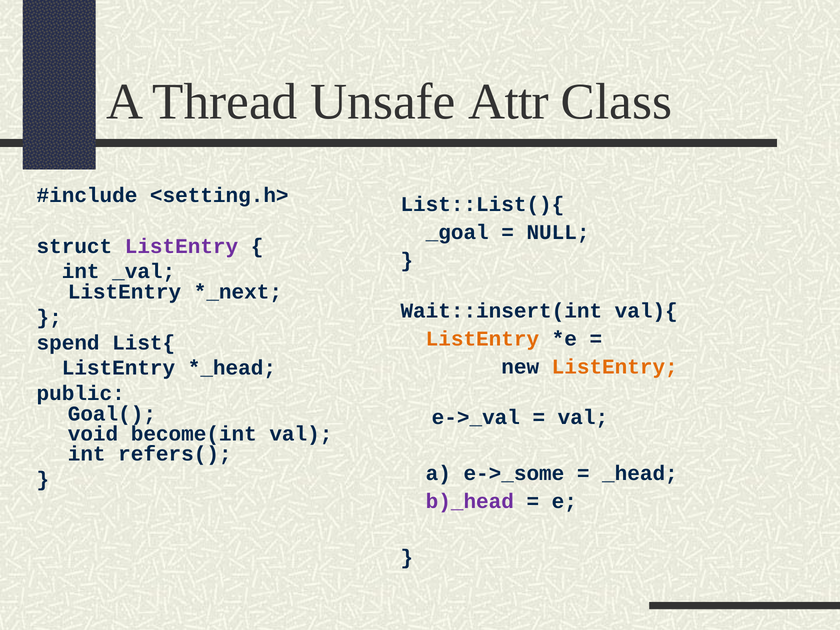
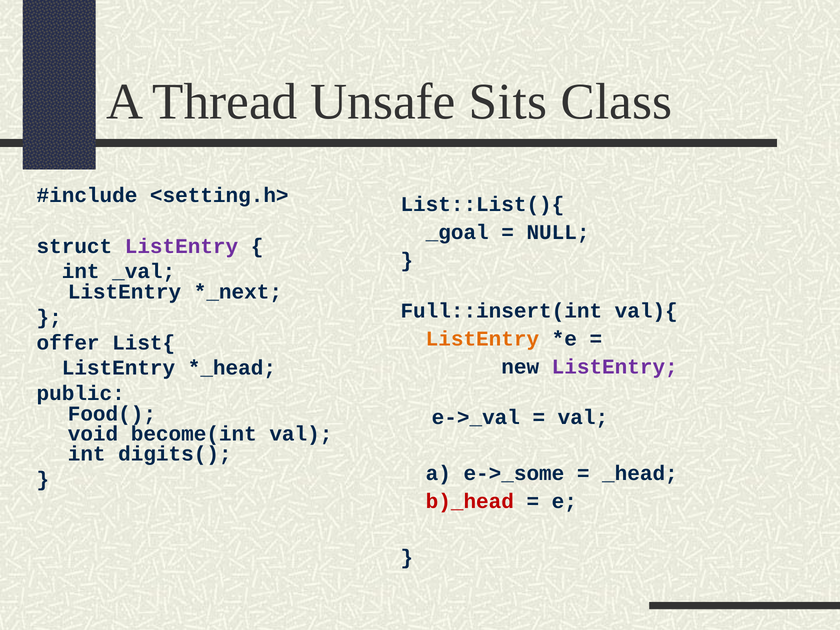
Attr: Attr -> Sits (508, 102)
Wait::insert(int: Wait::insert(int -> Full::insert(int (501, 311)
spend: spend -> offer (68, 343)
ListEntry colour: orange -> purple (615, 367)
Goal(: Goal( -> Food( (112, 414)
refers(: refers( -> digits( (175, 454)
b)_head colour: purple -> red (470, 501)
